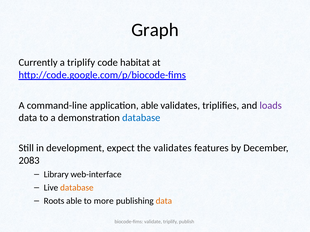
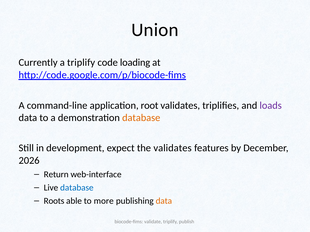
Graph: Graph -> Union (155, 30)
habitat: habitat -> loading (135, 63)
application able: able -> root (150, 106)
database colour: blue -> orange (141, 118)
2083: 2083 -> 2026 (29, 161)
Library: Library -> Return (56, 175)
database colour: orange -> blue (77, 188)
